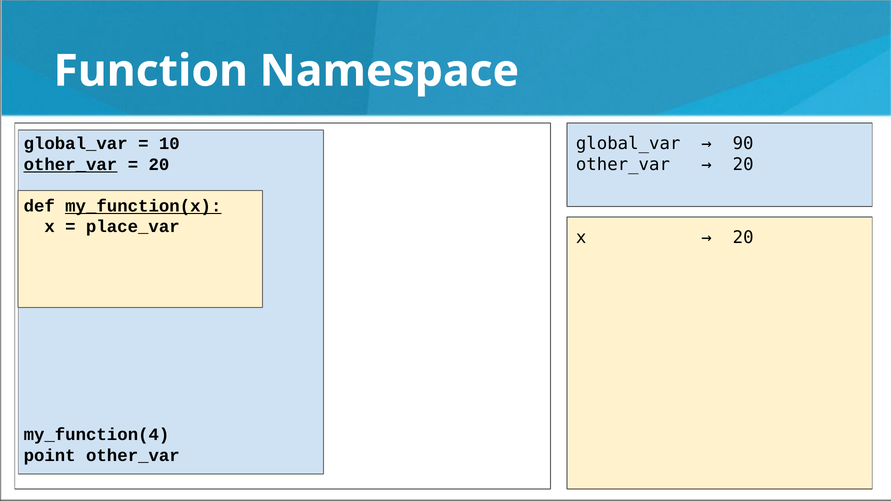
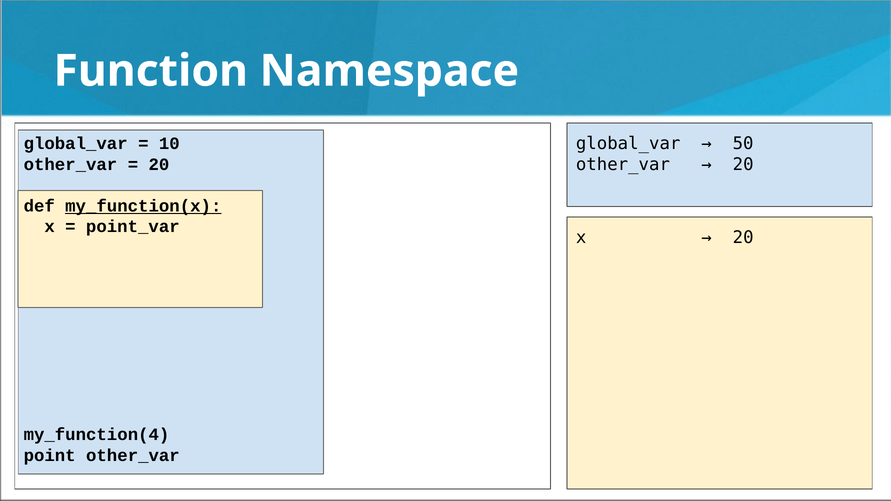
90: 90 -> 50 (743, 144)
other_var underline: present -> none (70, 164)
place_var: place_var -> point_var (133, 227)
